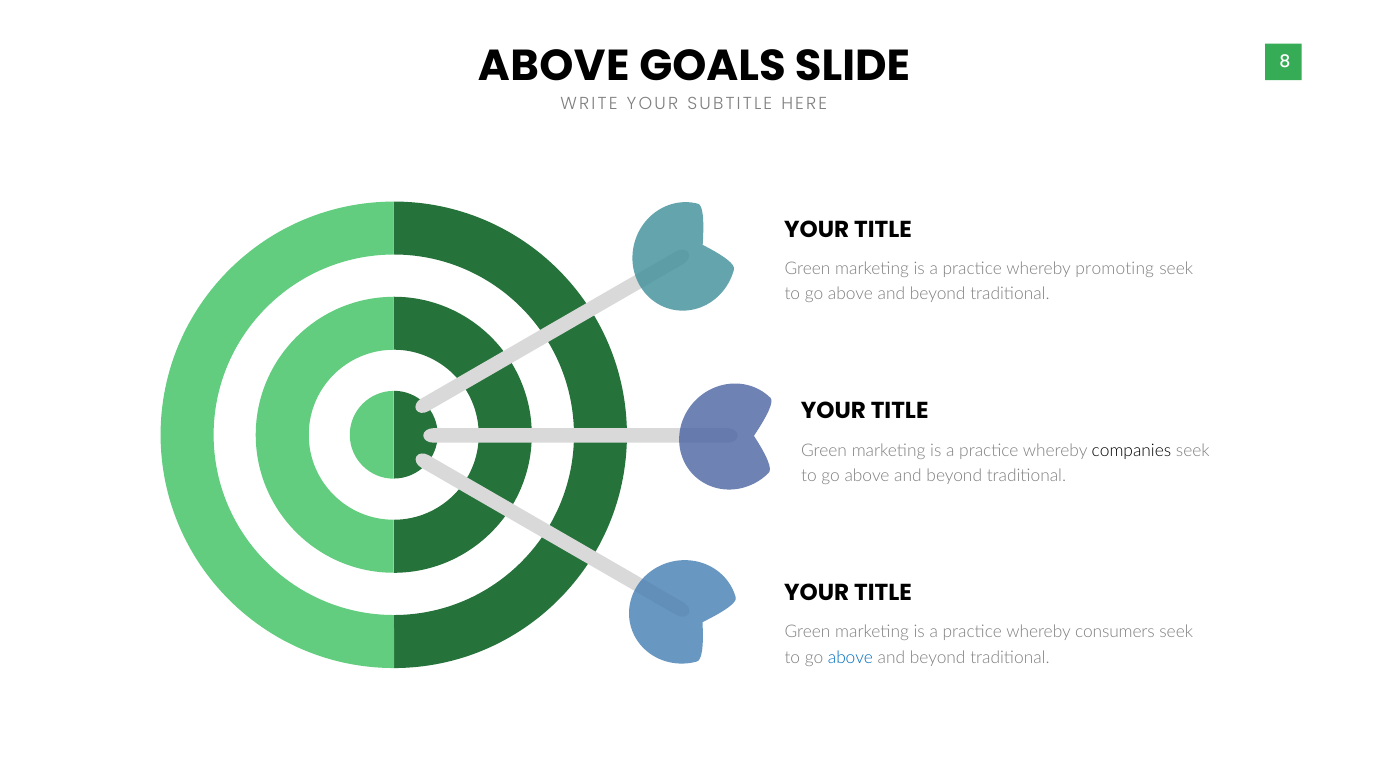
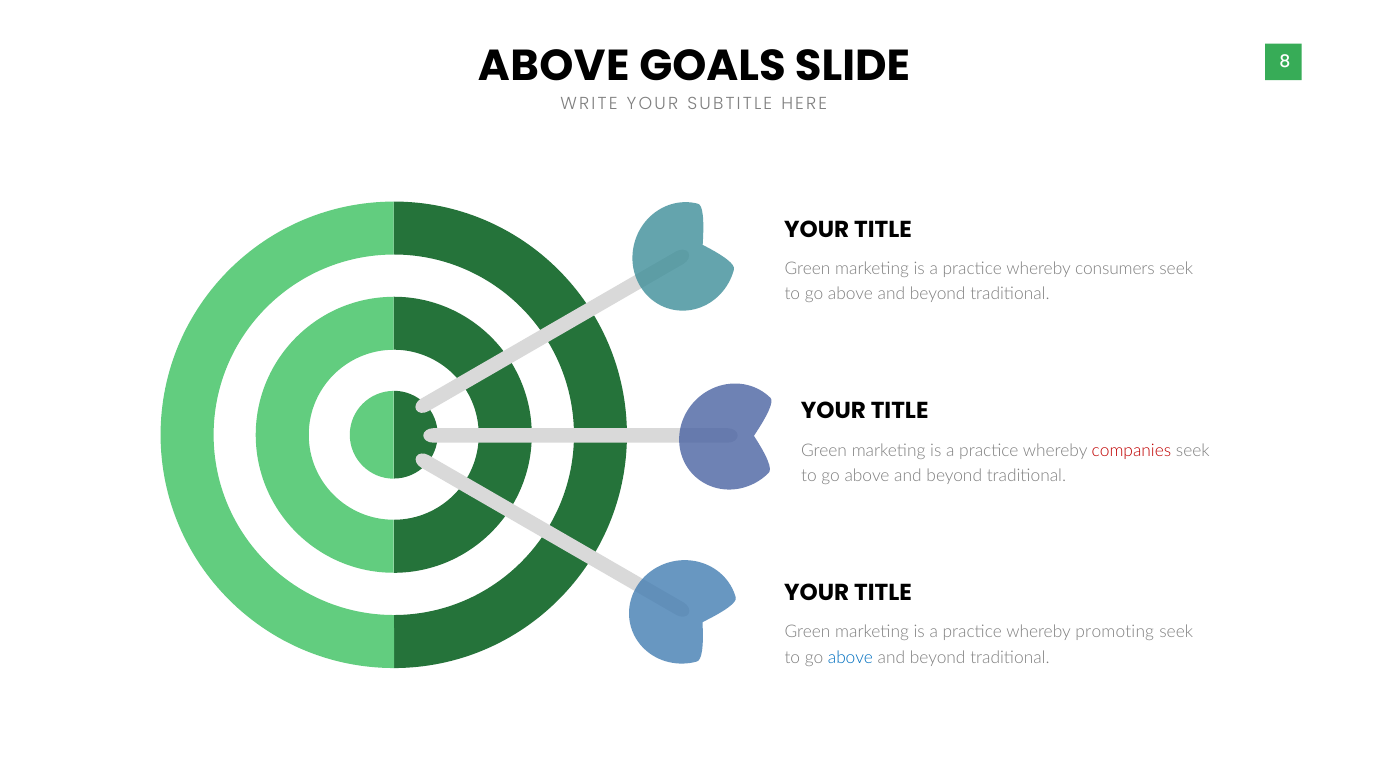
promoting: promoting -> consumers (1115, 269)
companies colour: black -> red (1131, 450)
consumers: consumers -> promoting (1115, 632)
